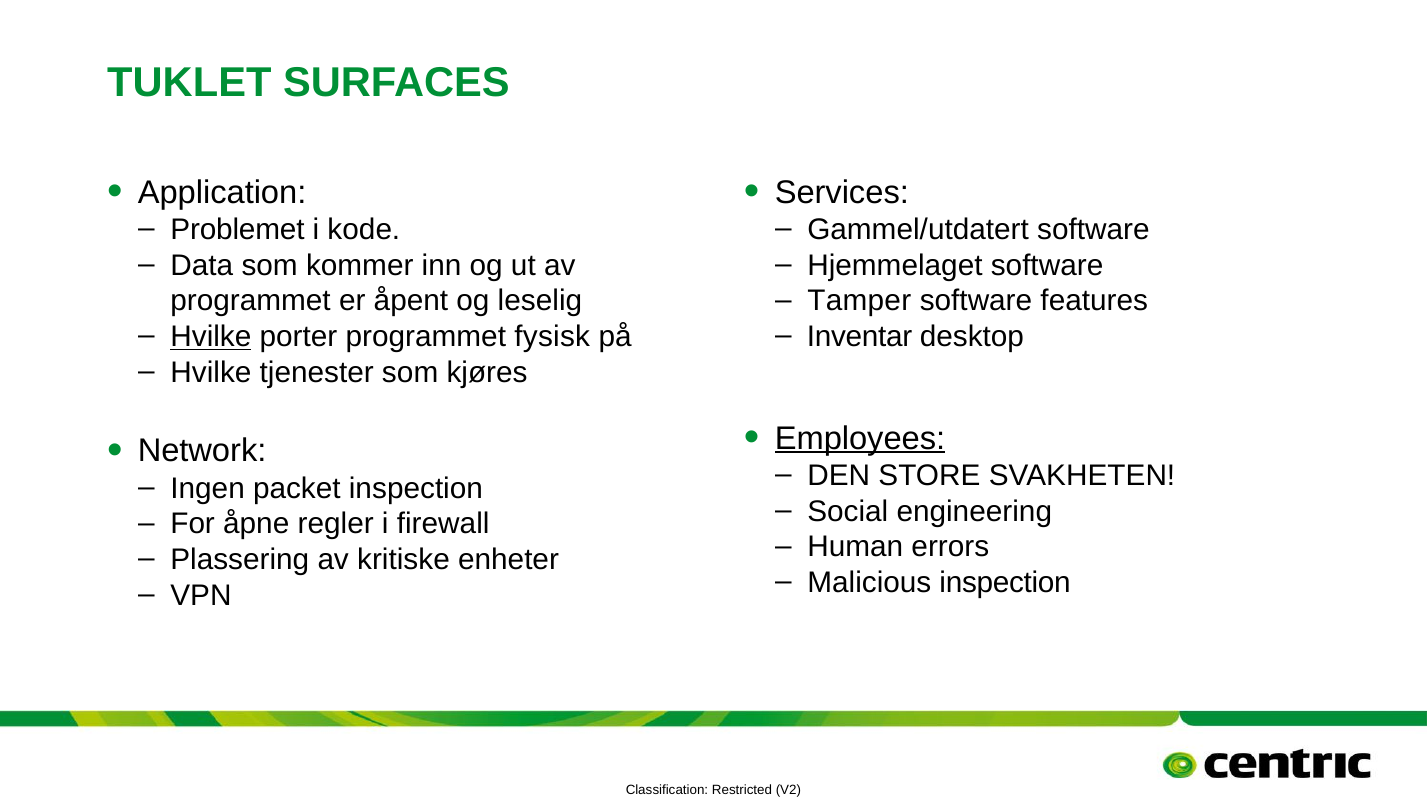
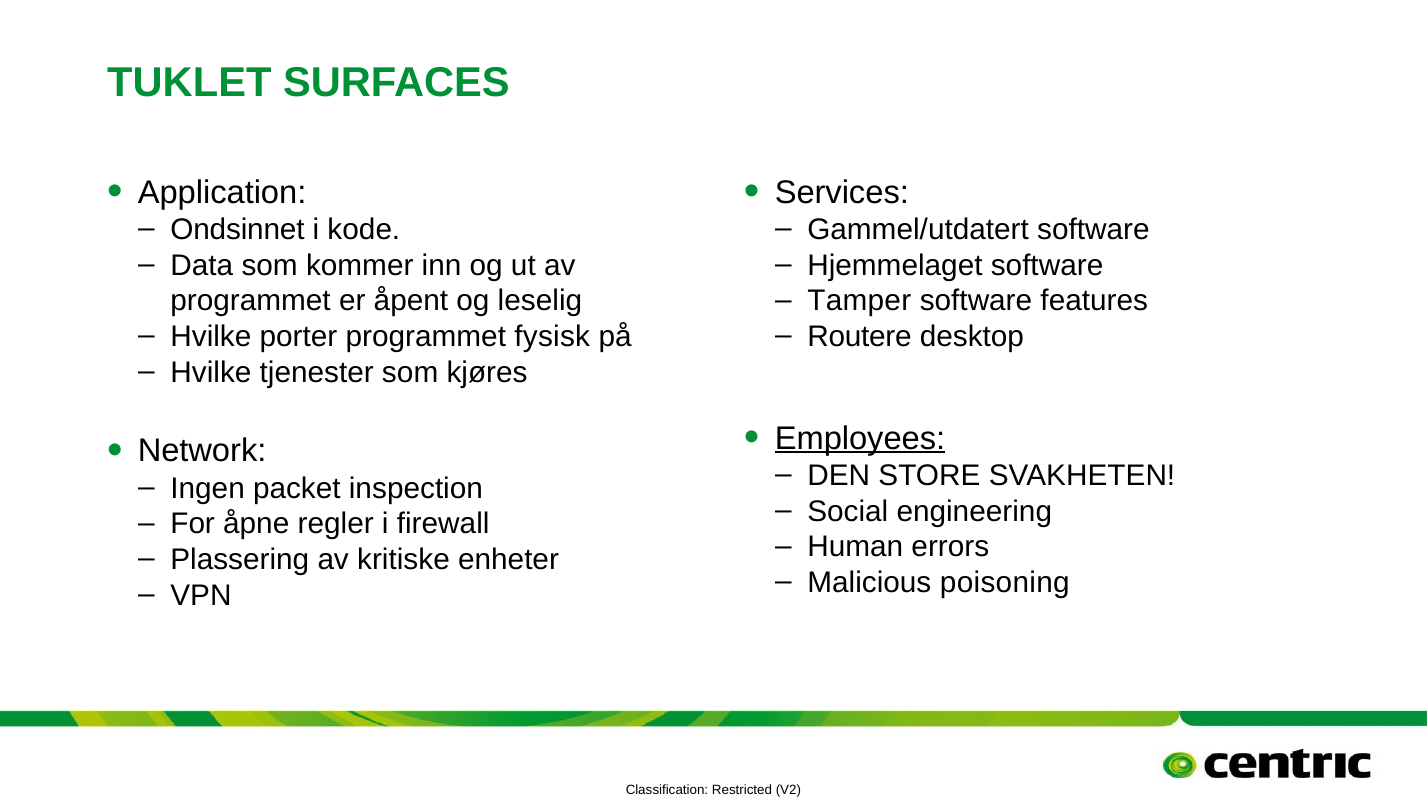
Problemet: Problemet -> Ondsinnet (237, 229)
Hvilke underline: present -> none (211, 337)
Inventar: Inventar -> Routere (860, 337)
Malicious inspection: inspection -> poisoning (1005, 583)
